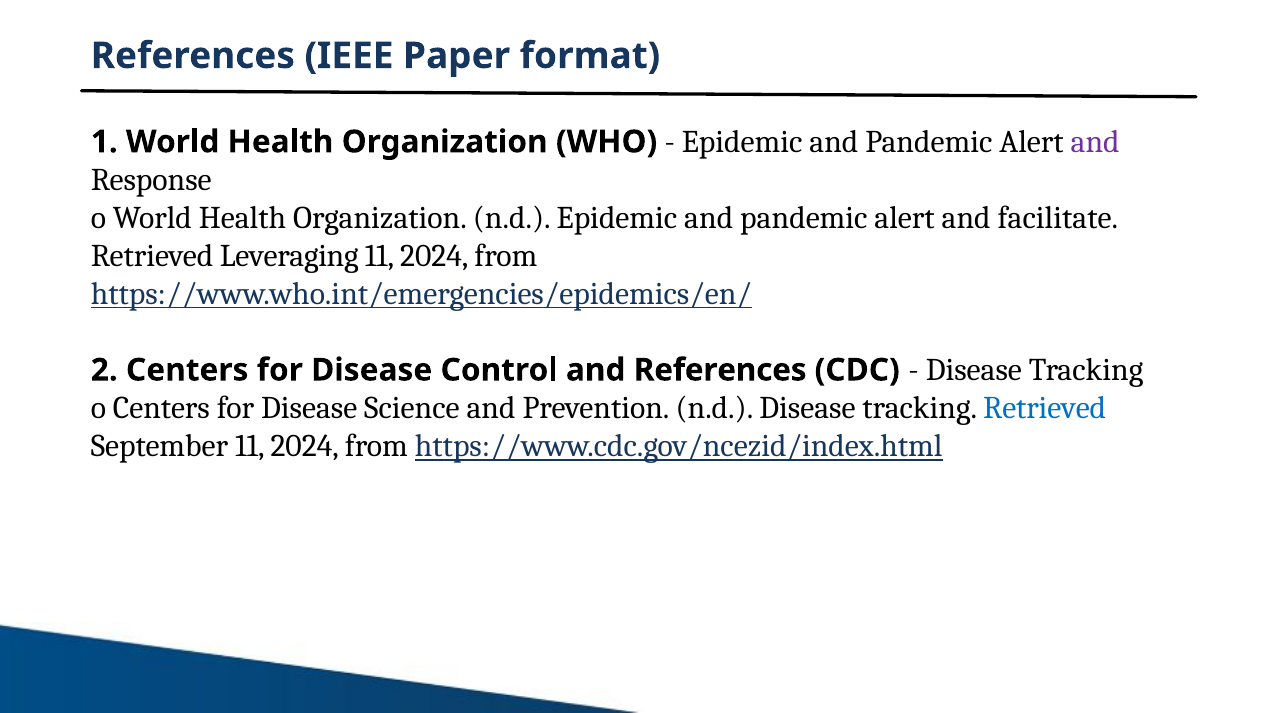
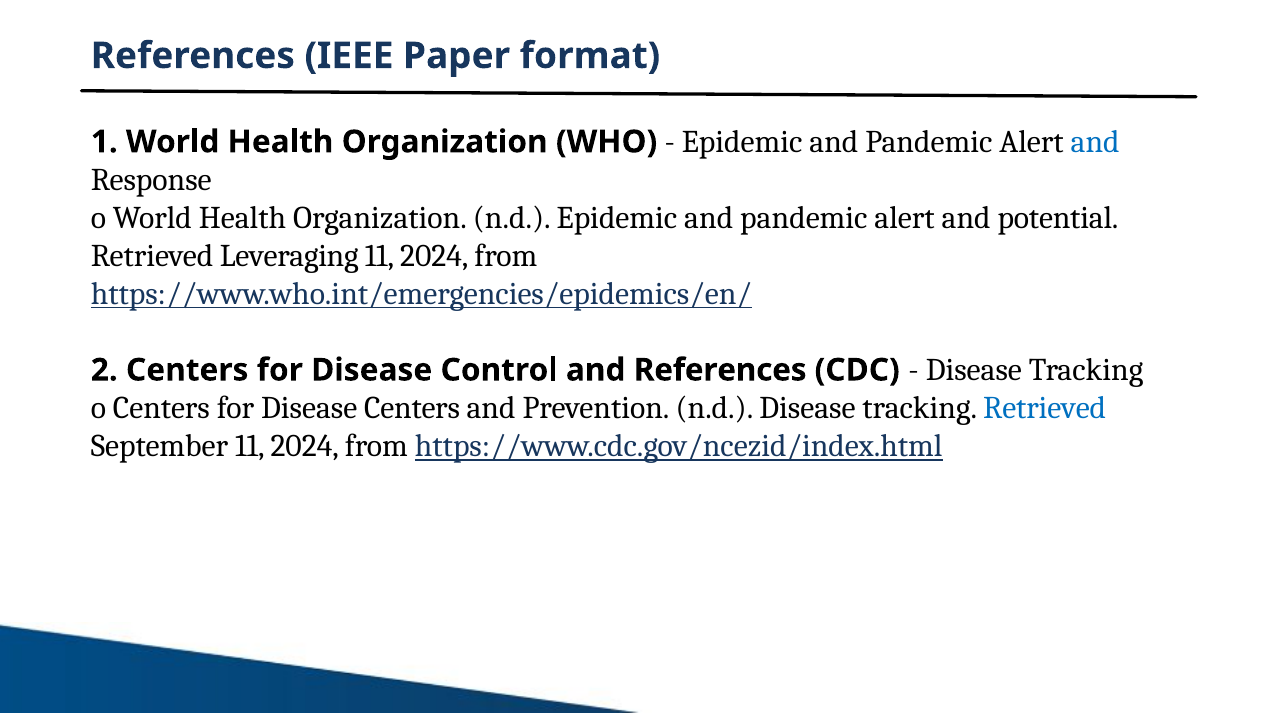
and colour: purple -> blue (1095, 142)
facilitate: facilitate -> potential (1058, 218)
Disease Science: Science -> Centers (412, 408)
